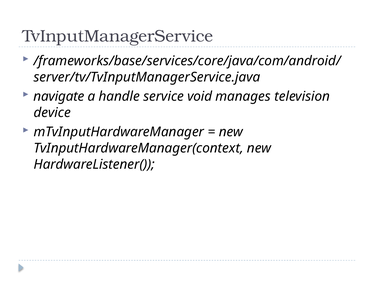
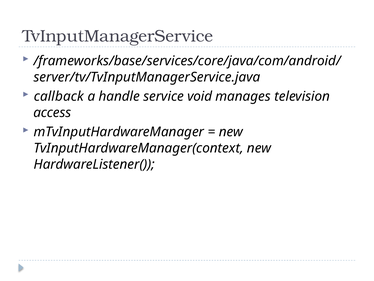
navigate: navigate -> callback (59, 96)
device: device -> access (52, 112)
